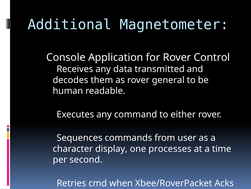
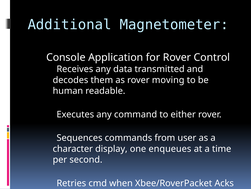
general: general -> moving (168, 80)
processes: processes -> enqueues (170, 148)
